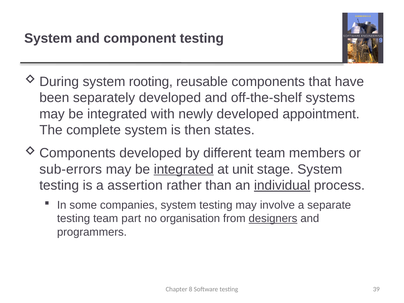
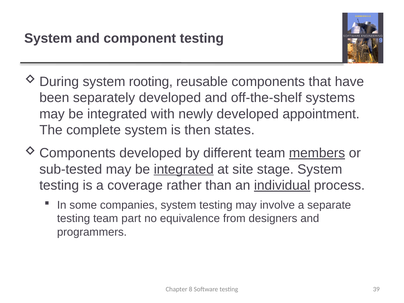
members underline: none -> present (317, 153)
sub-errors: sub-errors -> sub-tested (71, 169)
unit: unit -> site (243, 169)
assertion: assertion -> coverage (135, 185)
organisation: organisation -> equivalence (190, 219)
designers underline: present -> none (273, 219)
